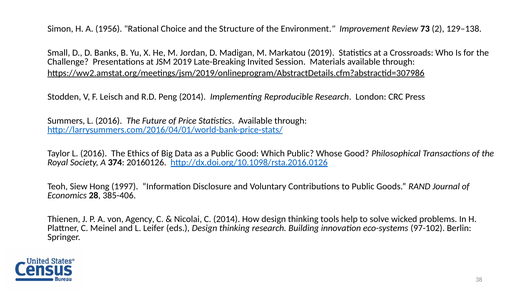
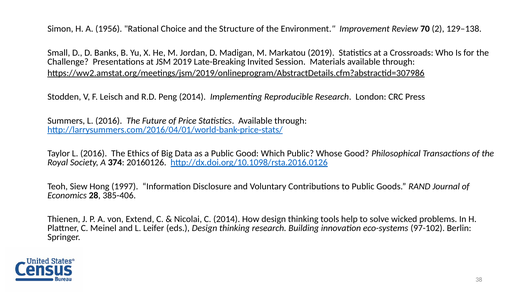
73: 73 -> 70 (425, 29)
Agency: Agency -> Extend (140, 220)
